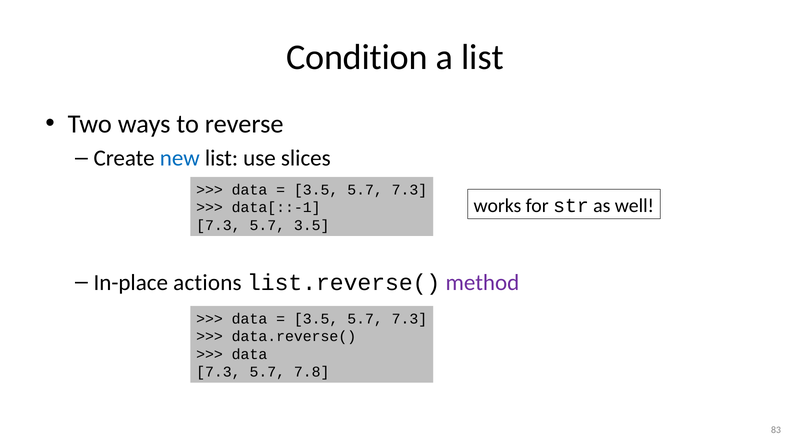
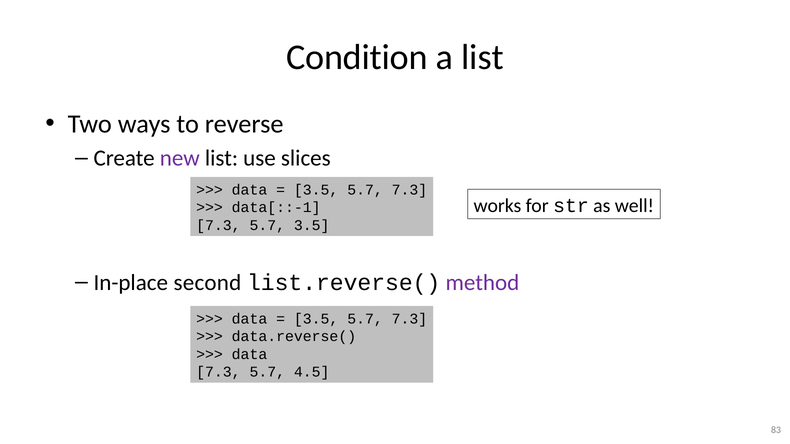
new colour: blue -> purple (180, 158)
actions: actions -> second (207, 283)
7.8: 7.8 -> 4.5 (312, 372)
